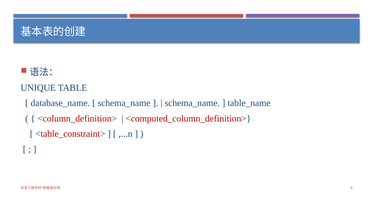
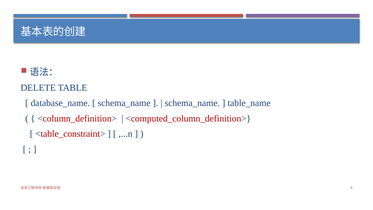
UNIQUE: UNIQUE -> DELETE (38, 88)
